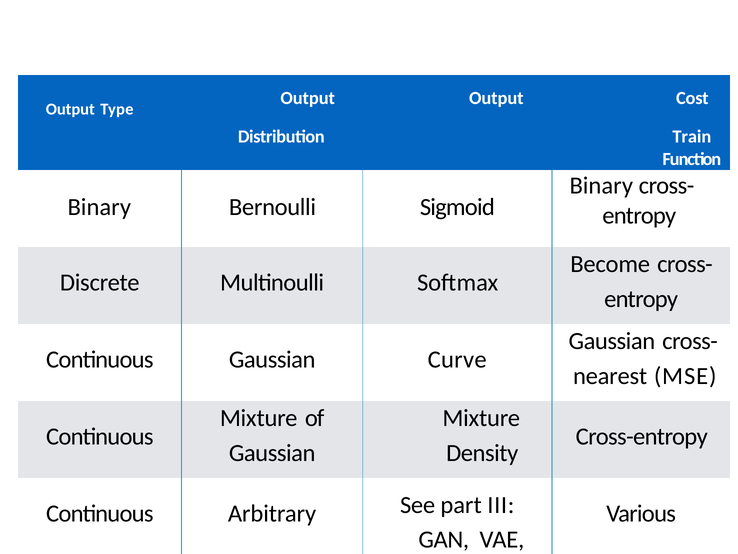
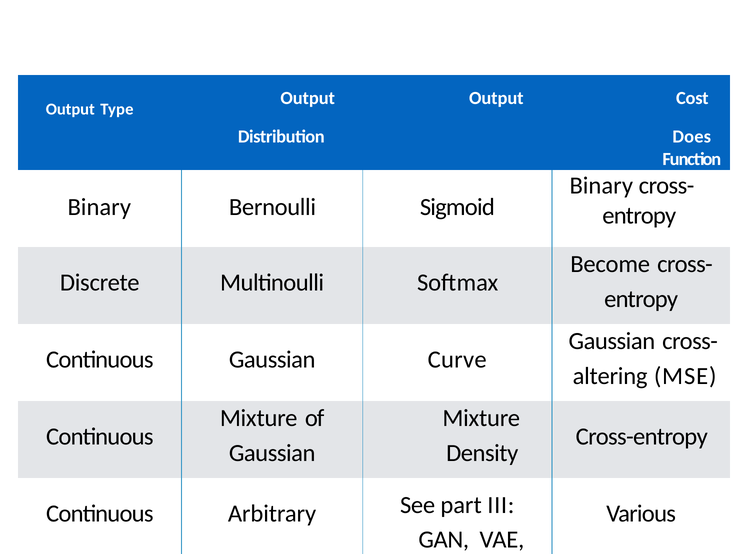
Train: Train -> Does (692, 136)
nearest: nearest -> altering (610, 376)
